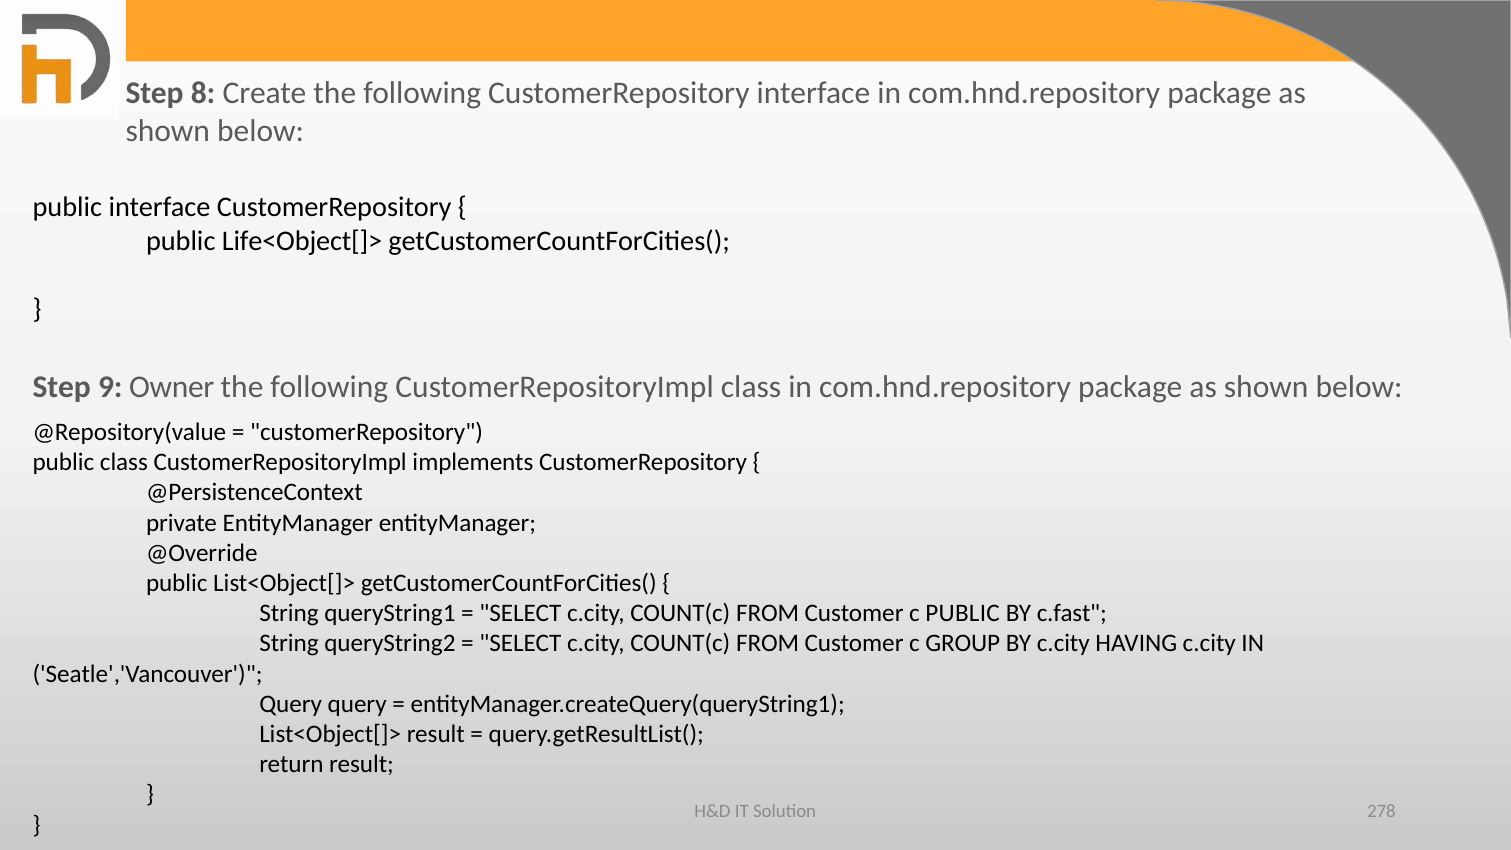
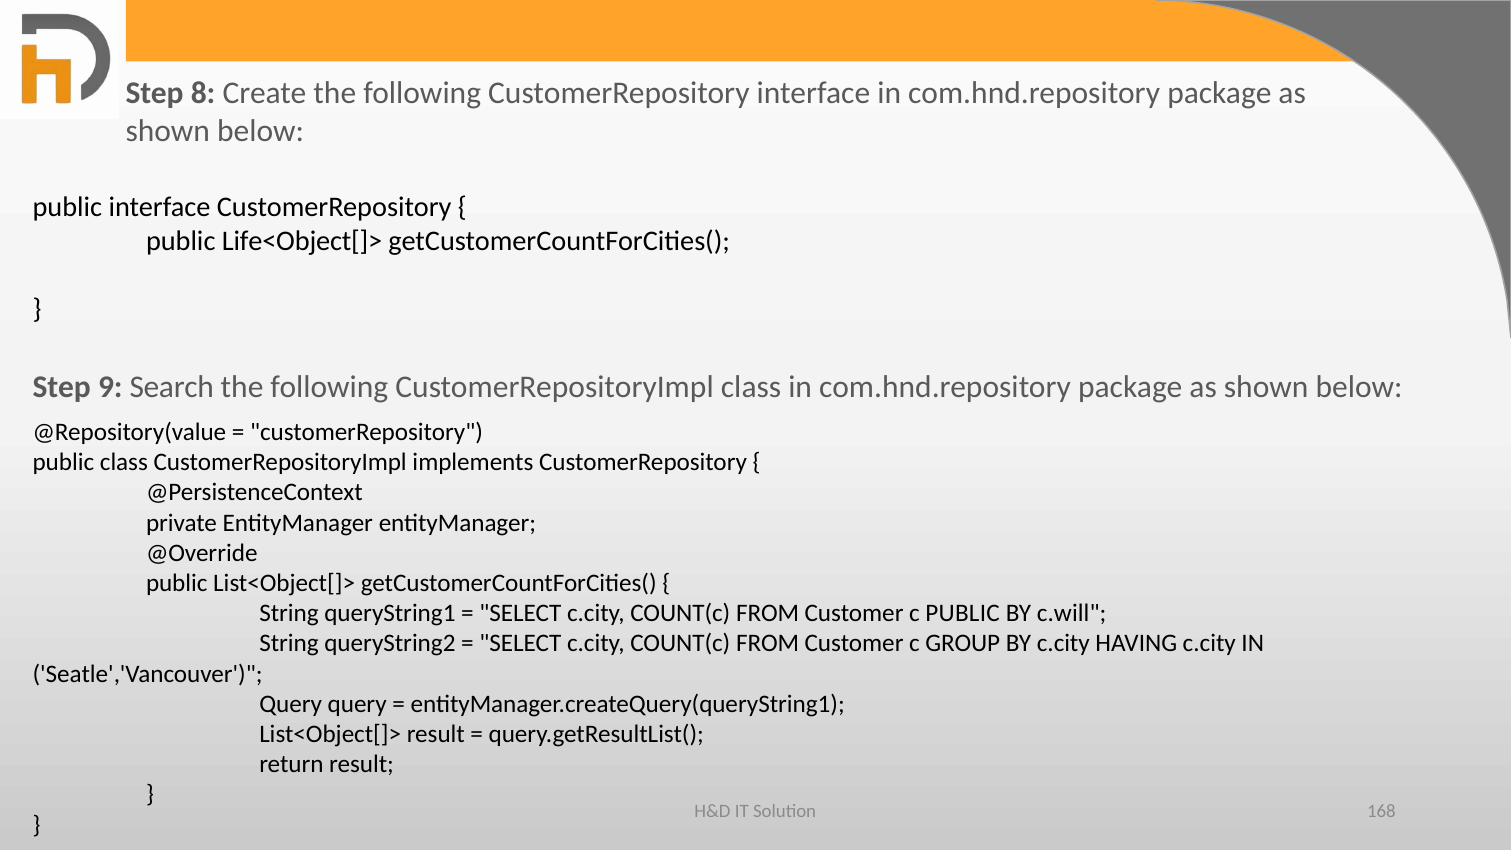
Owner: Owner -> Search (172, 387)
c.fast: c.fast -> c.will (1072, 613)
278: 278 -> 168 (1381, 811)
